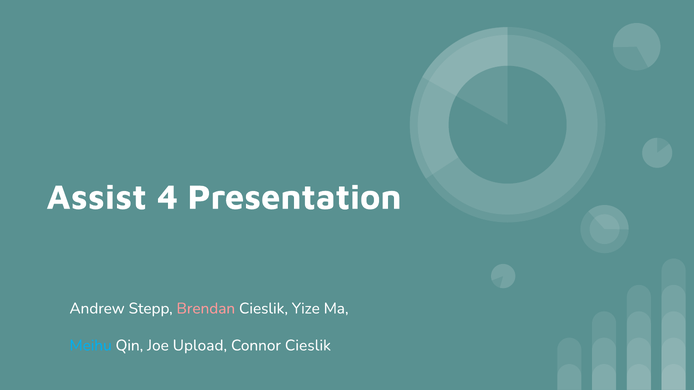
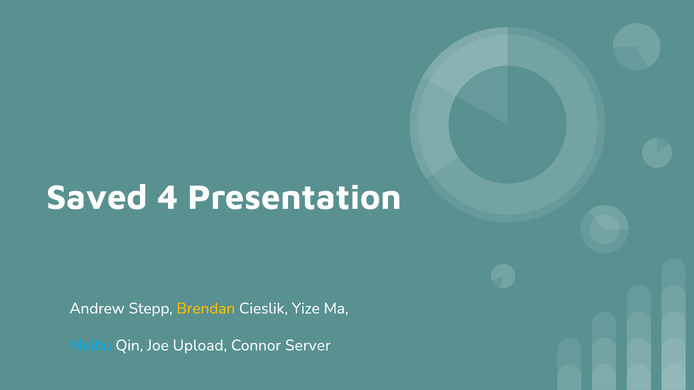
Assist: Assist -> Saved (97, 198)
Brendan colour: pink -> yellow (206, 309)
Connor Cieslik: Cieslik -> Server (308, 346)
